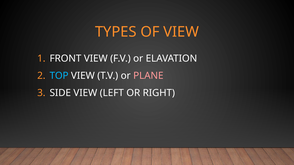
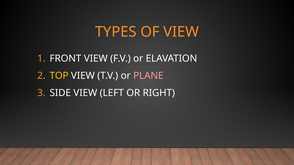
TOP colour: light blue -> yellow (59, 76)
